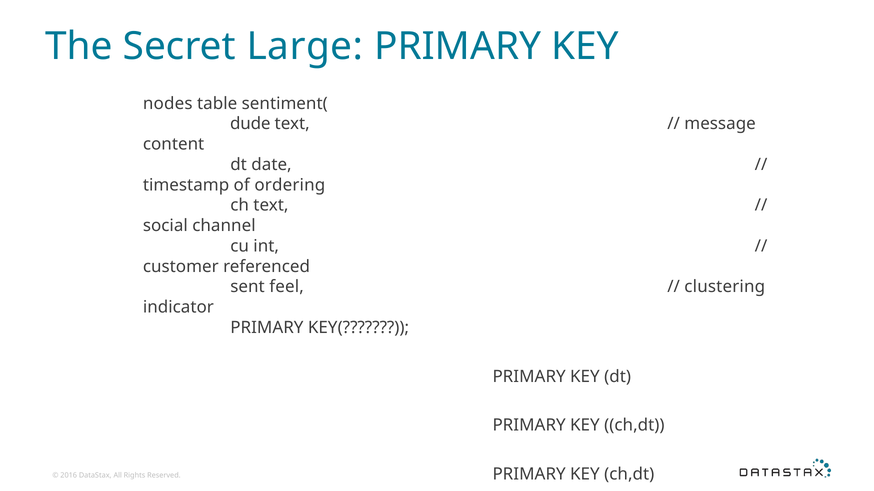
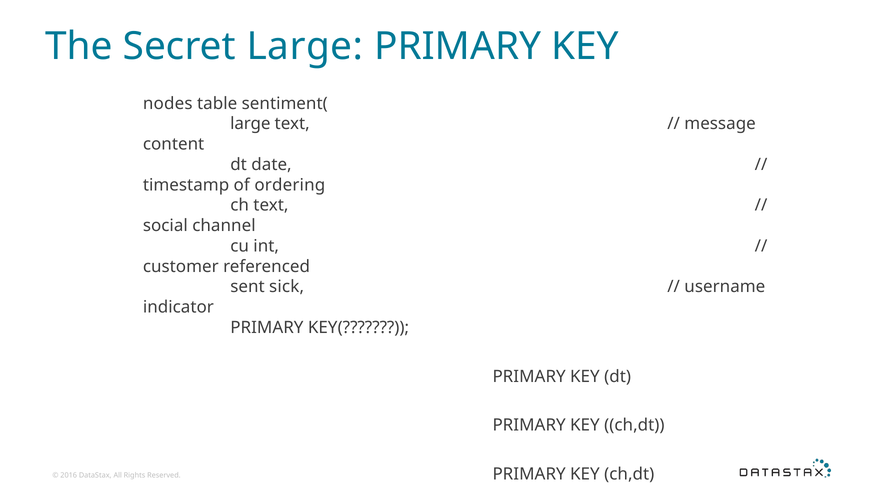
dude: dude -> large (250, 124)
feel: feel -> sick (287, 287)
clustering: clustering -> username (725, 287)
